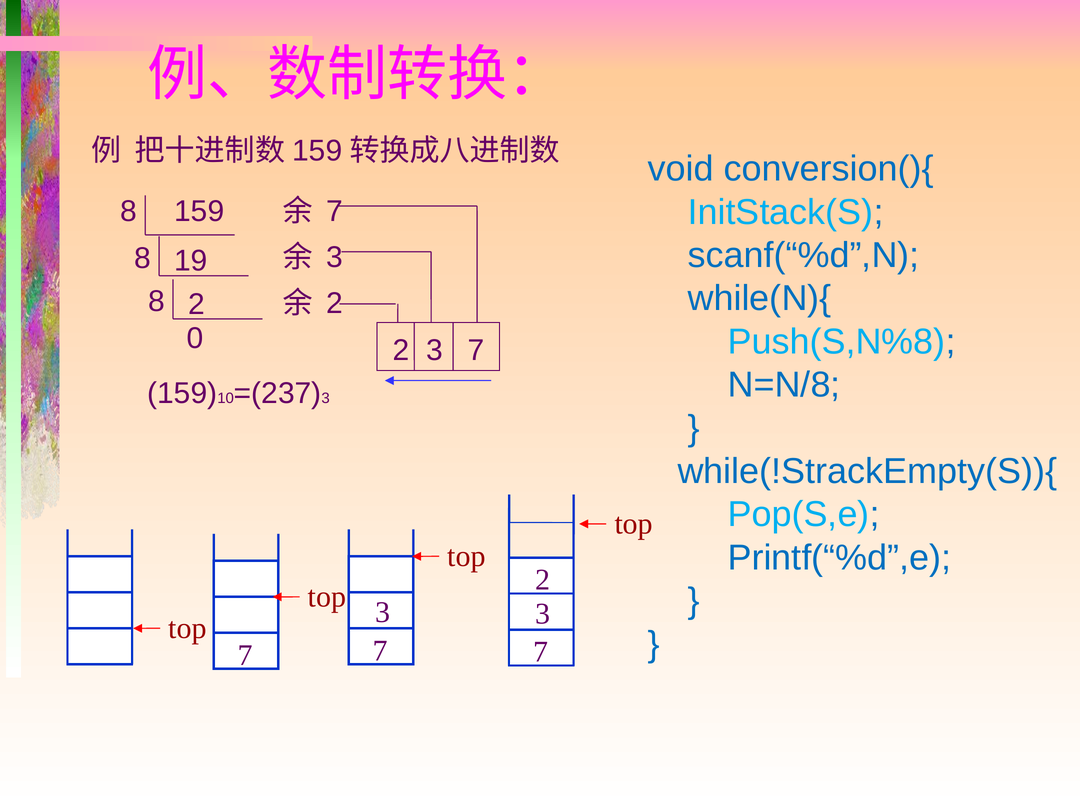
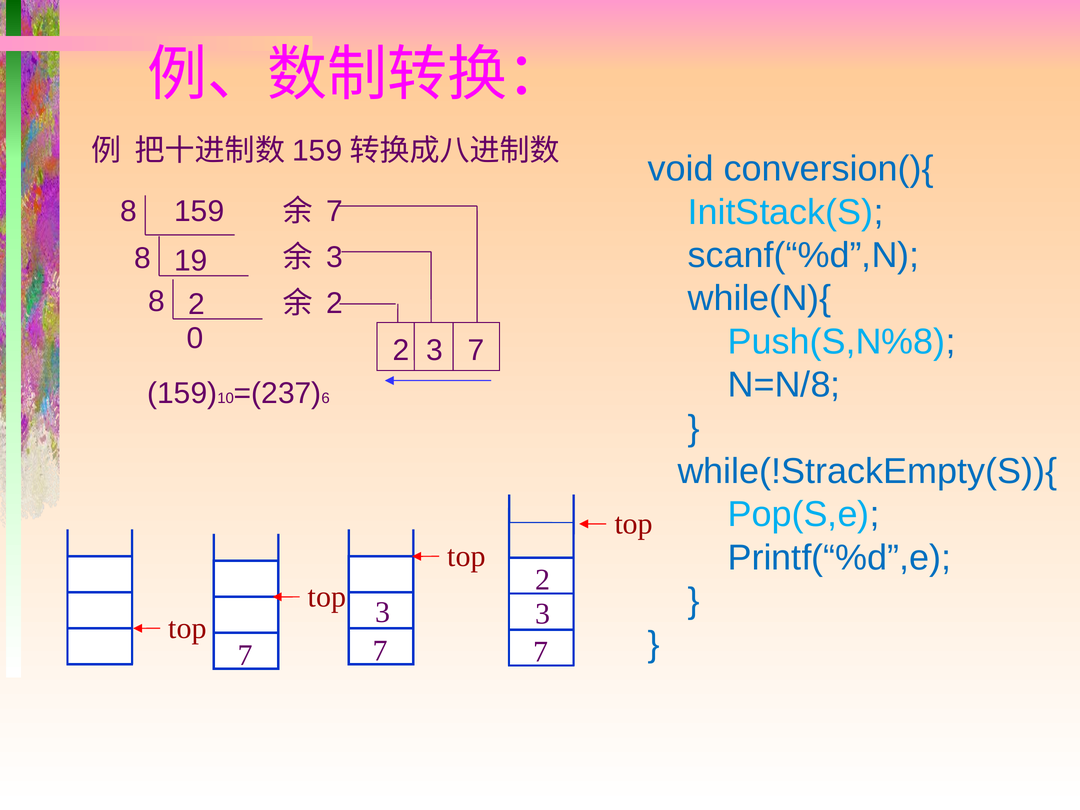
3: 3 -> 6 (326, 398)
